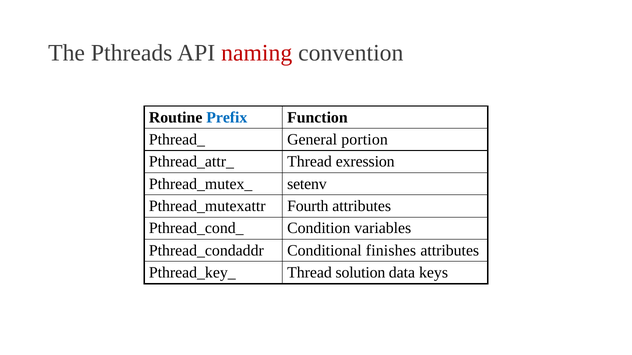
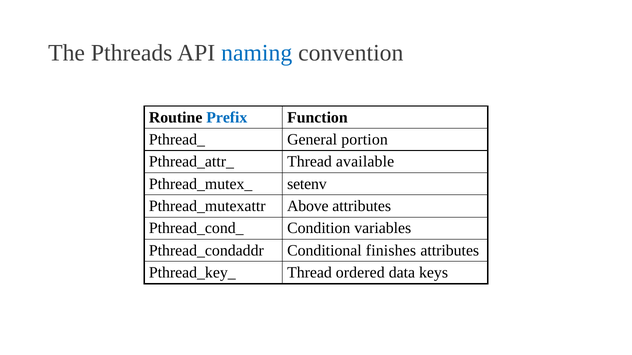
naming colour: red -> blue (257, 53)
exression: exression -> available (365, 162)
Fourth: Fourth -> Above (308, 206)
solution: solution -> ordered (360, 273)
